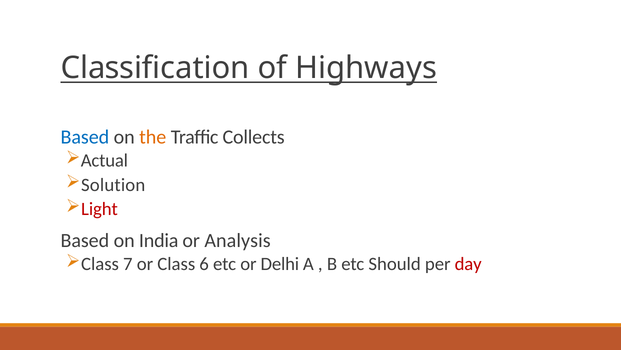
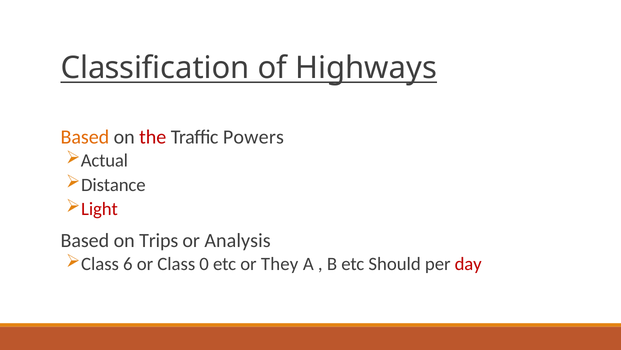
Based colour: blue -> orange (85, 137)
the colour: orange -> red (153, 137)
Collects: Collects -> Powers (253, 137)
Solution: Solution -> Distance (113, 185)
India: India -> Trips (159, 240)
7: 7 -> 6 (128, 264)
6: 6 -> 0 (204, 264)
Delhi: Delhi -> They (280, 264)
